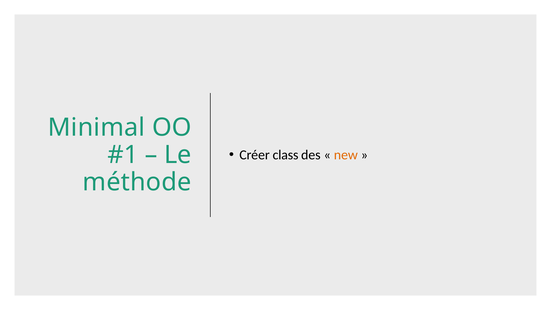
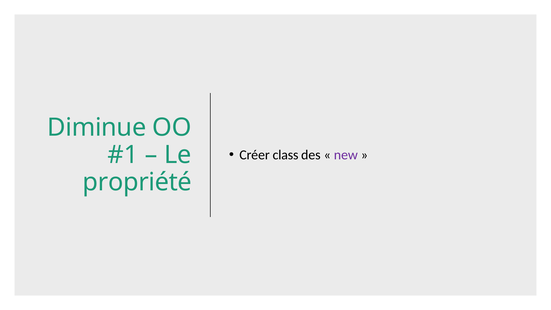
Minimal: Minimal -> Diminue (97, 127)
new colour: orange -> purple (346, 155)
méthode: méthode -> propriété (137, 182)
